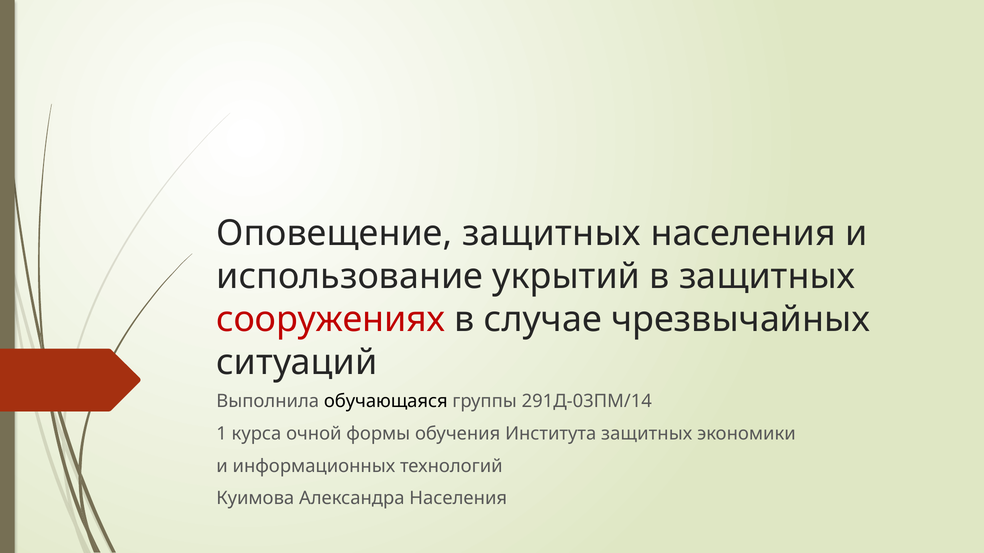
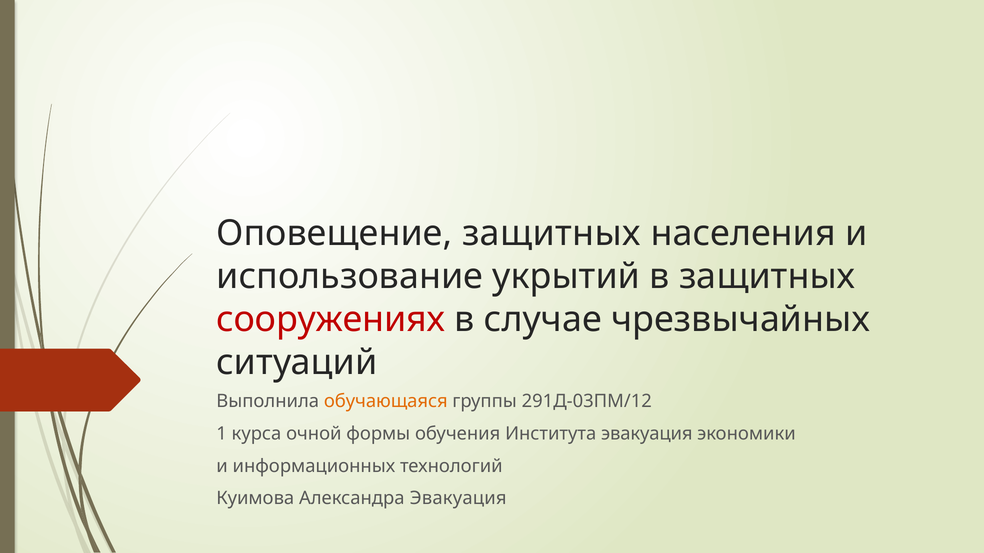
обучающаяся colour: black -> orange (386, 402)
291Д-03ПМ/14: 291Д-03ПМ/14 -> 291Д-03ПМ/12 (587, 402)
Института защитных: защитных -> эвакуация (647, 434)
Александра Населения: Населения -> Эвакуация (458, 499)
